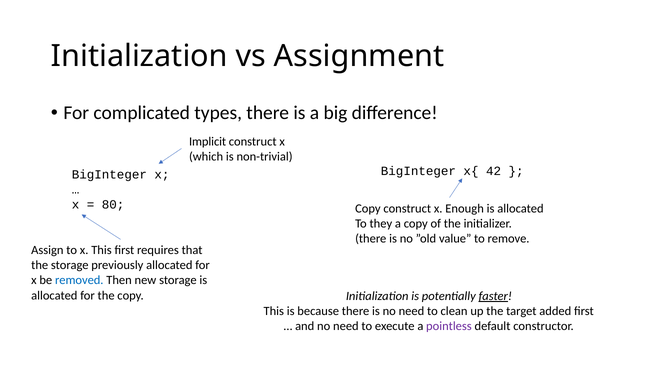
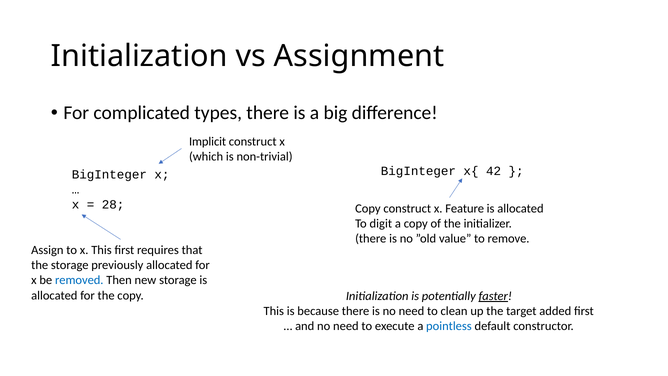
80: 80 -> 28 (113, 205)
Enough: Enough -> Feature (465, 208)
they: they -> digit (381, 223)
pointless colour: purple -> blue (449, 326)
